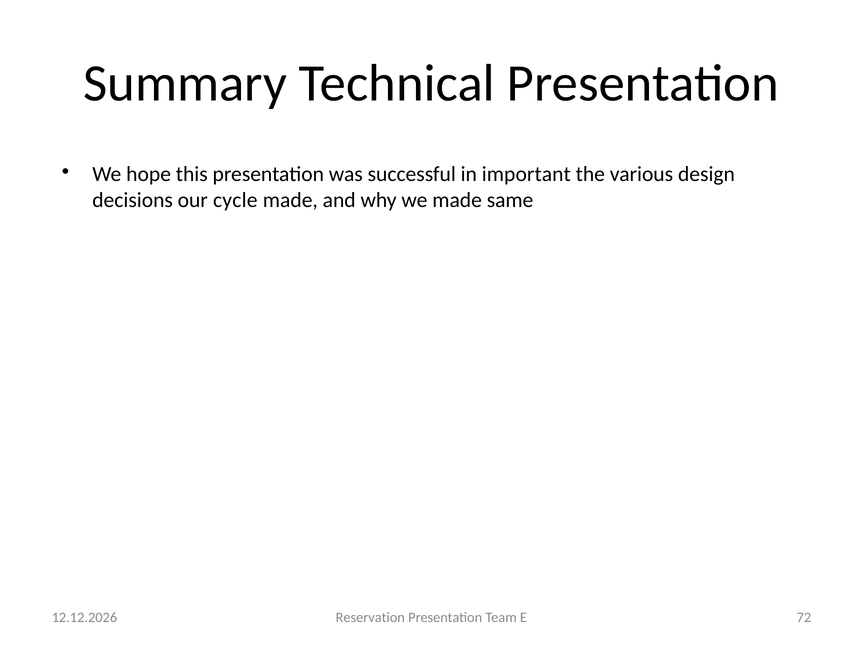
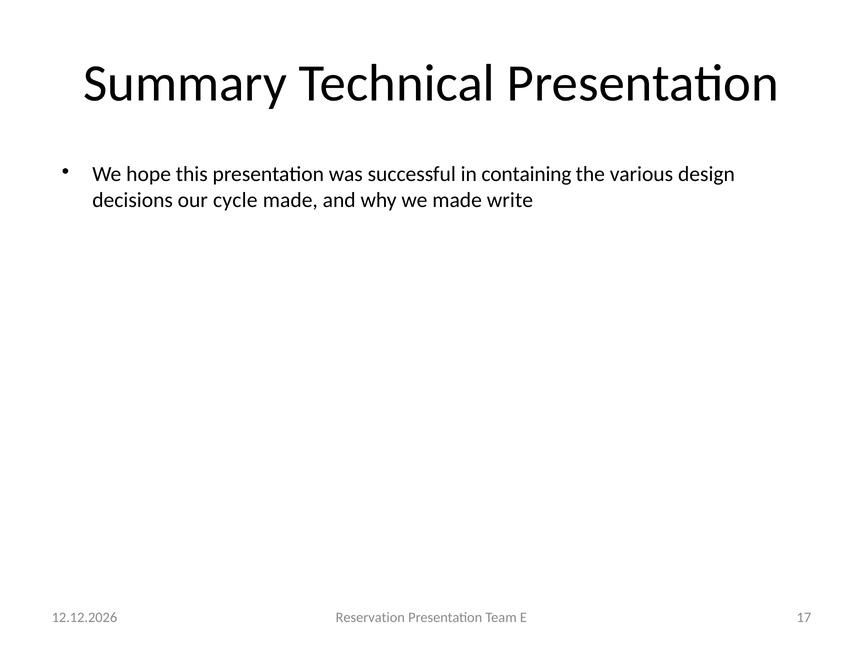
important: important -> containing (526, 174)
same: same -> write (510, 200)
72: 72 -> 17 (804, 618)
